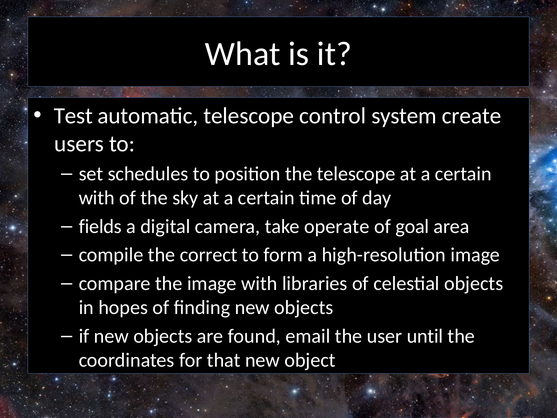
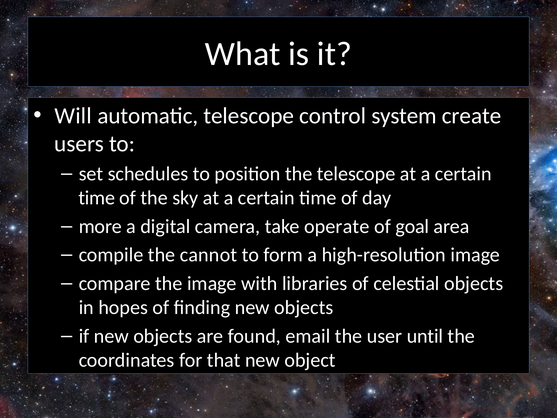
Test: Test -> Will (73, 116)
with: with -> time (97, 198)
fields: fields -> more (100, 226)
correct: correct -> cannot (209, 255)
